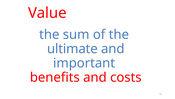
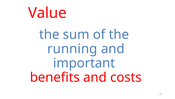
ultimate: ultimate -> running (72, 49)
